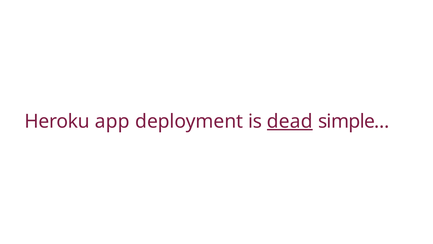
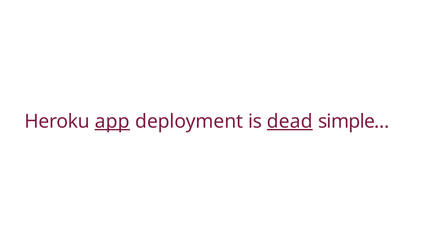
app underline: none -> present (112, 121)
